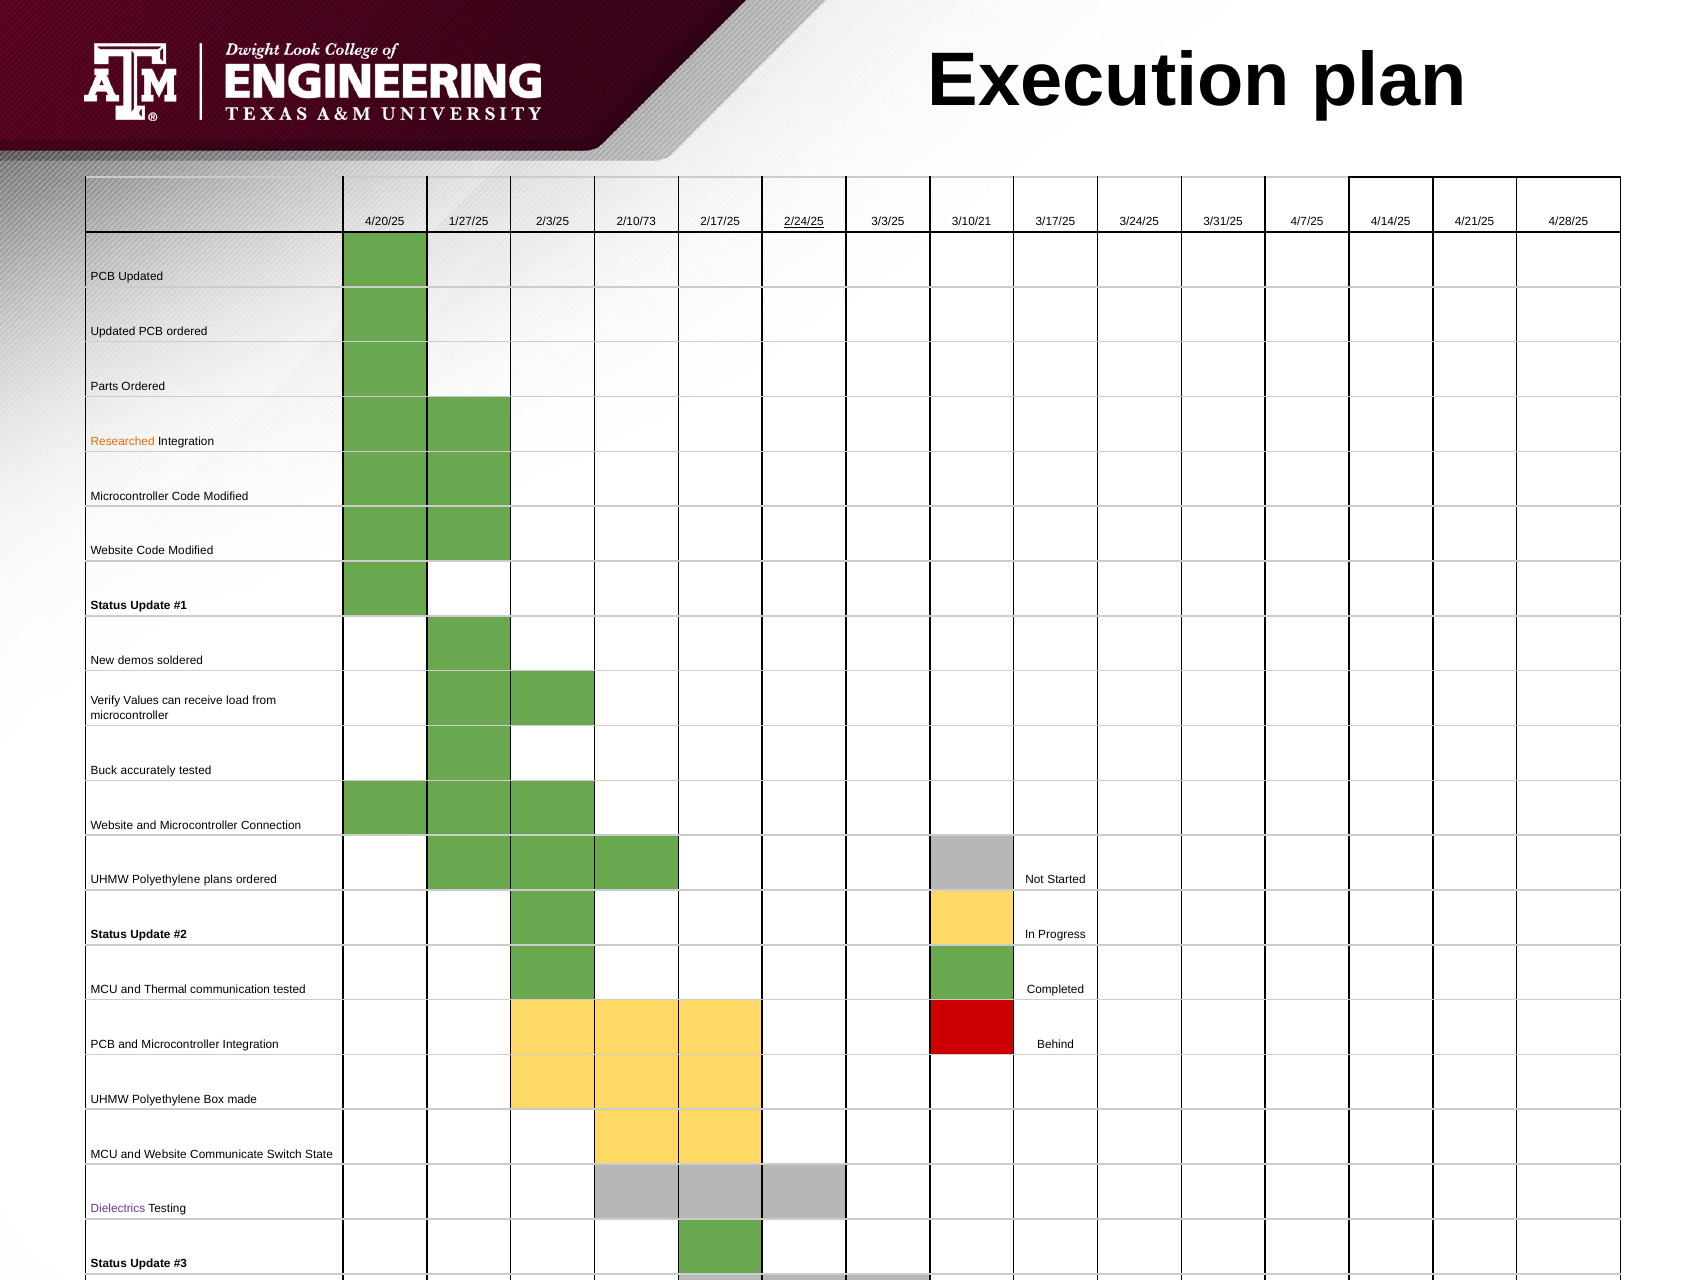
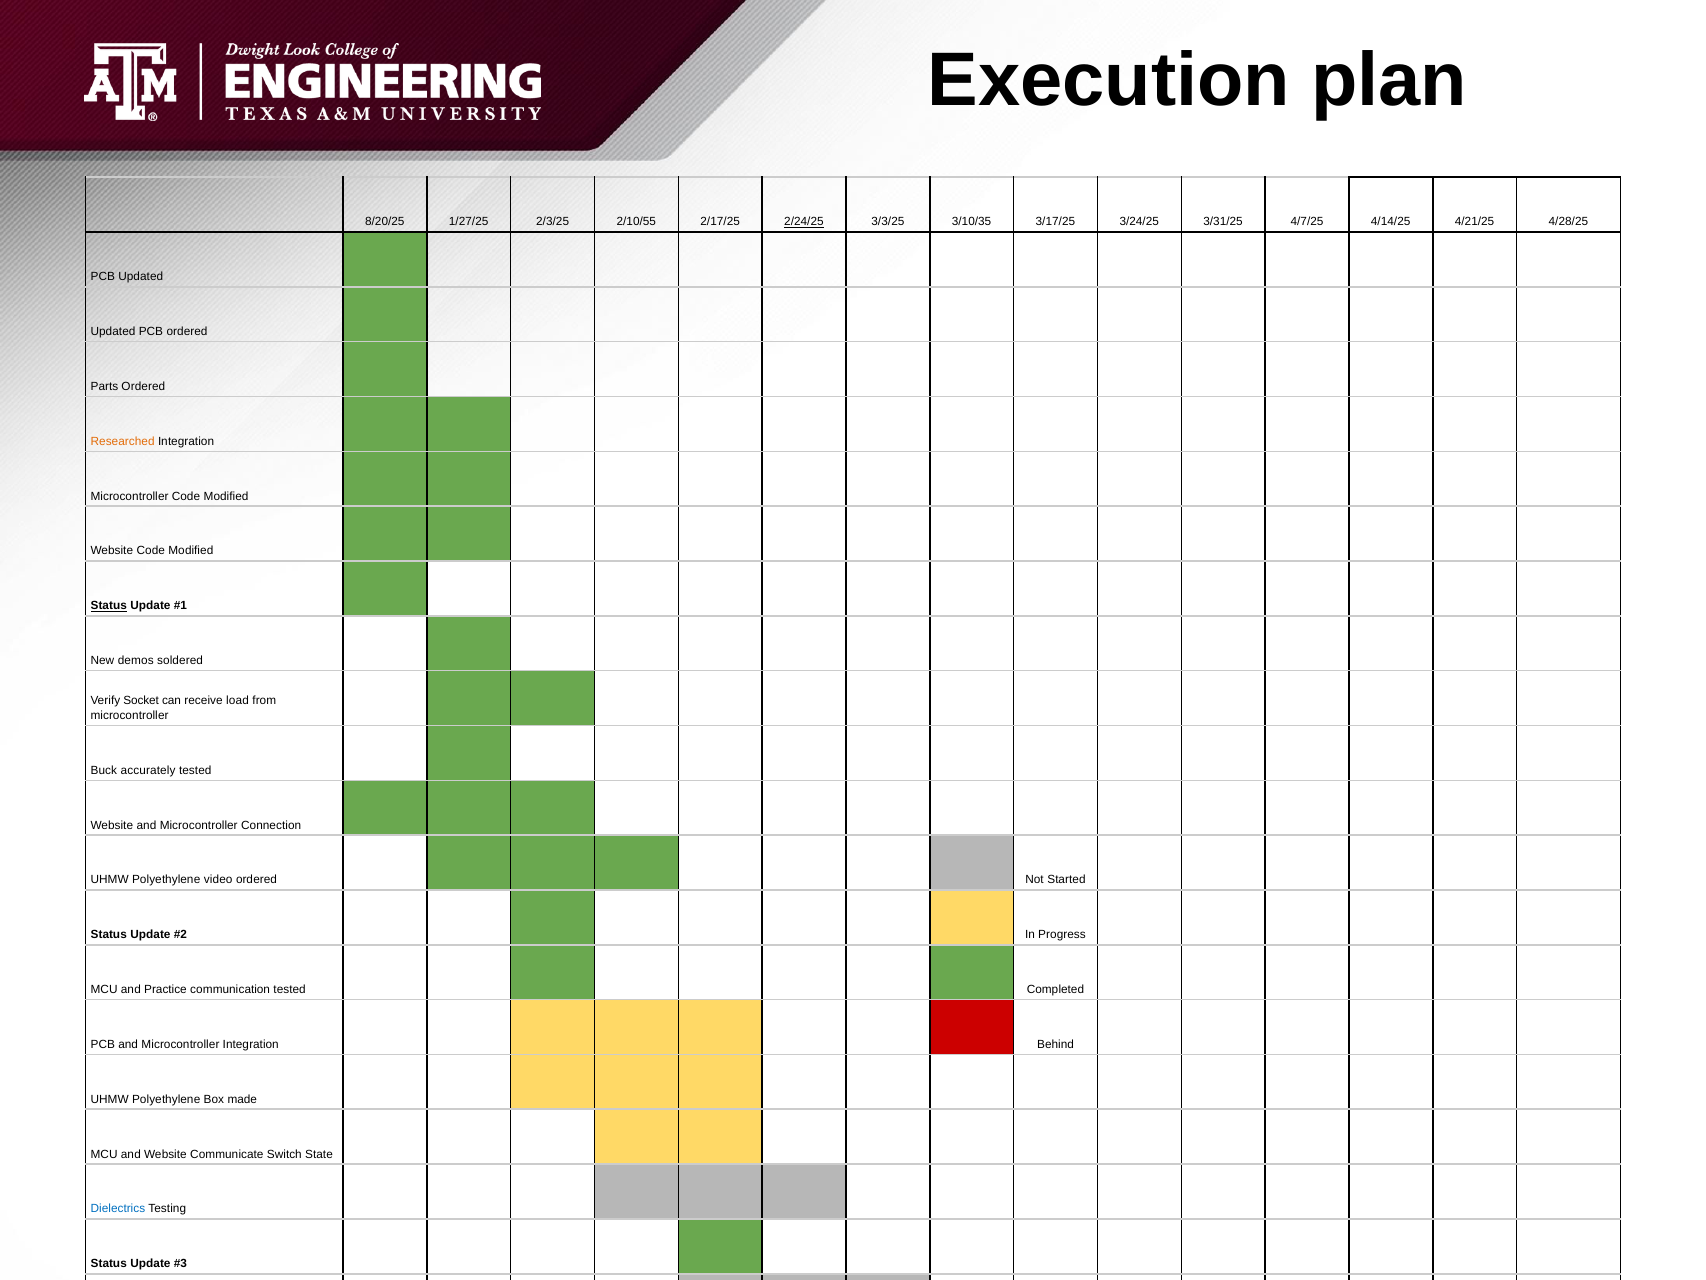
4/20/25: 4/20/25 -> 8/20/25 (385, 222)
2/10/73: 2/10/73 -> 2/10/55 (636, 222)
3/10/21: 3/10/21 -> 3/10/35 (972, 222)
Status underline: none -> present (109, 606)
Values: Values -> Socket (141, 700)
plans: plans -> video (218, 880)
and Thermal: Thermal -> Practice (165, 989)
Dielectrics colour: purple -> blue (118, 1209)
